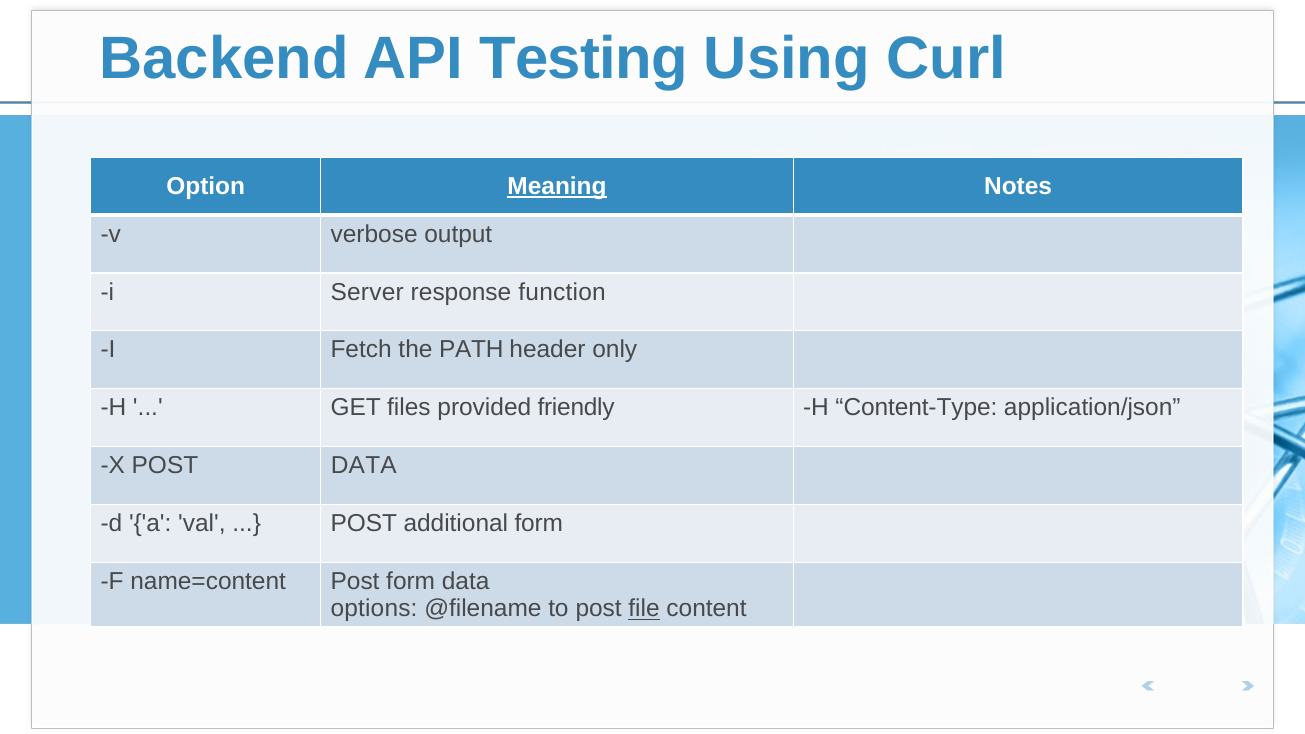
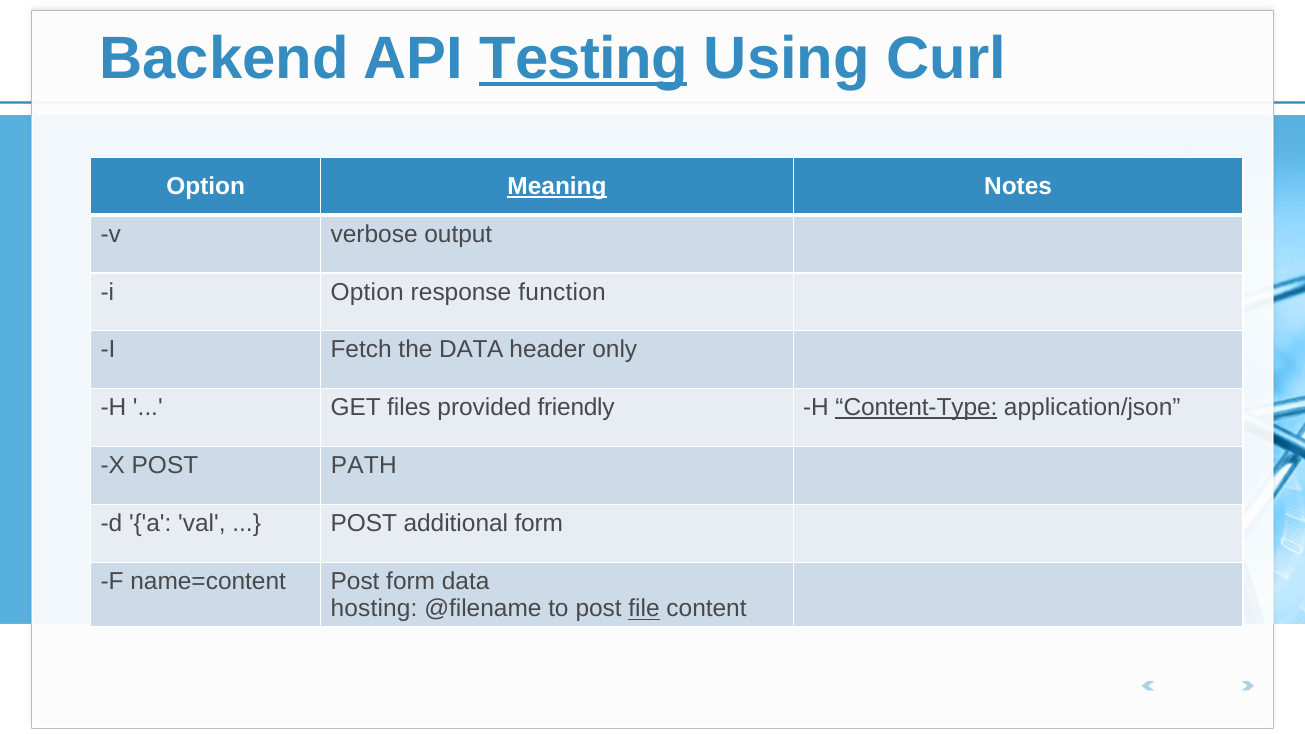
Testing underline: none -> present (584, 58)
i Server: Server -> Option (367, 292)
the PATH: PATH -> DATA (471, 350)
Content-Type underline: none -> present (916, 408)
POST DATA: DATA -> PATH (364, 466)
options: options -> hosting (374, 609)
